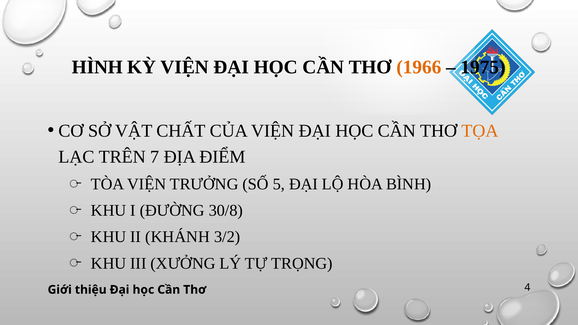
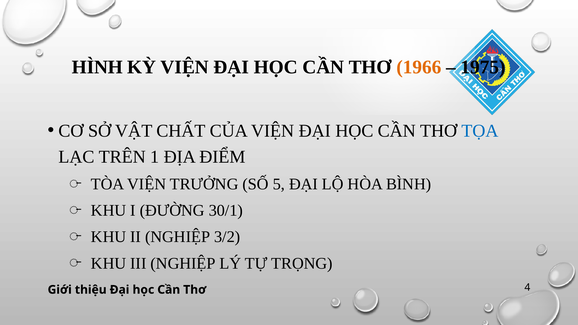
TỌA colour: orange -> blue (480, 131)
7: 7 -> 1 (155, 157)
30/8: 30/8 -> 30/1 (226, 211)
II KHÁNH: KHÁNH -> NGHIỆP (178, 237)
III XƯỞNG: XƯỞNG -> NGHIỆP (183, 263)
